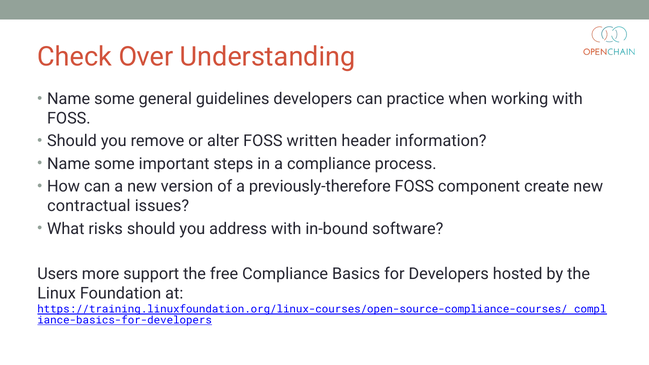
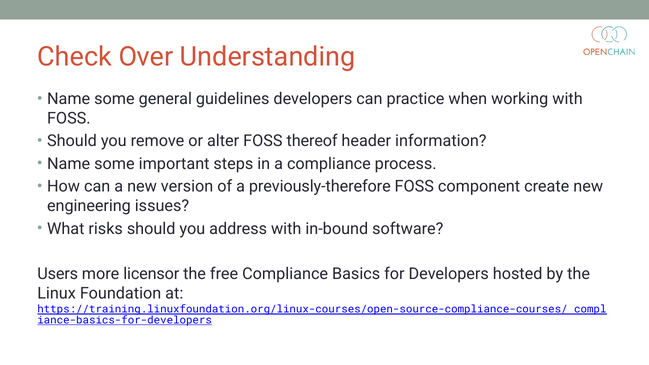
written: written -> thereof (312, 141)
contractual: contractual -> engineering (89, 206)
support: support -> licensor (151, 274)
